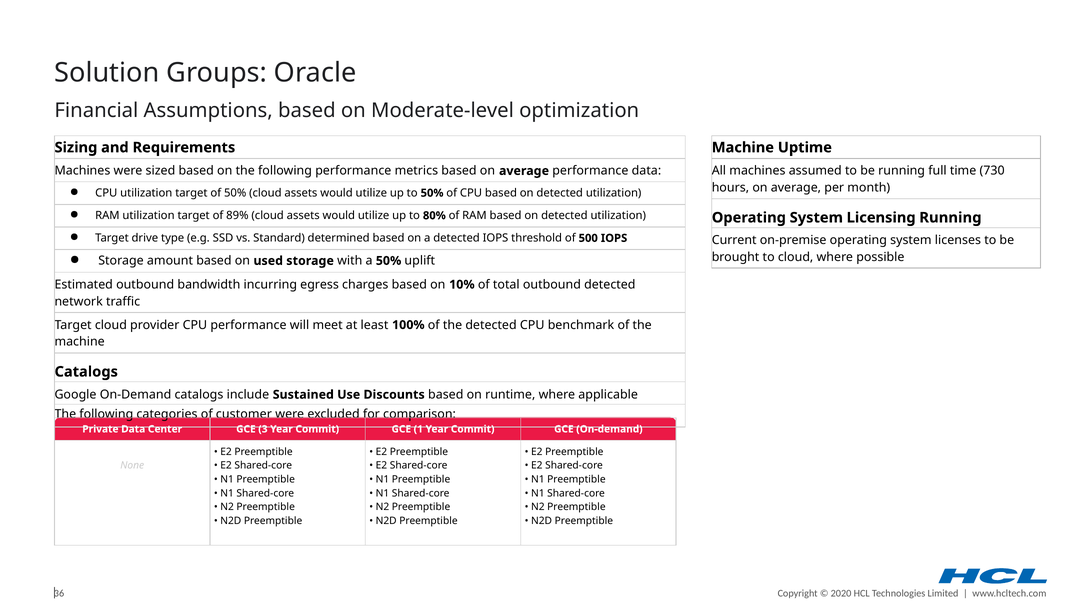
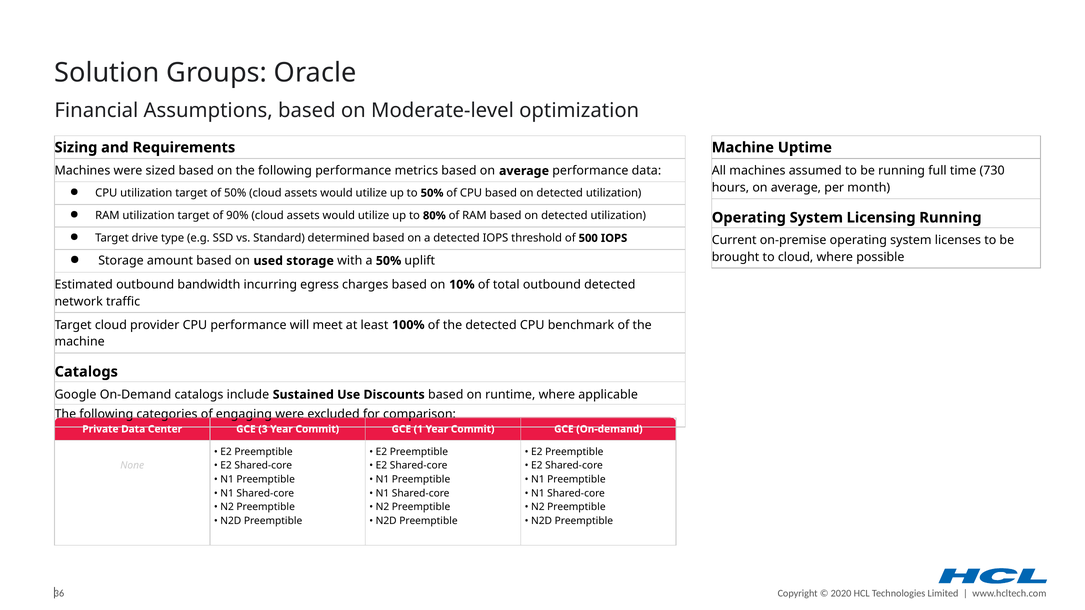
89%: 89% -> 90% (237, 216)
customer: customer -> engaging (244, 414)
